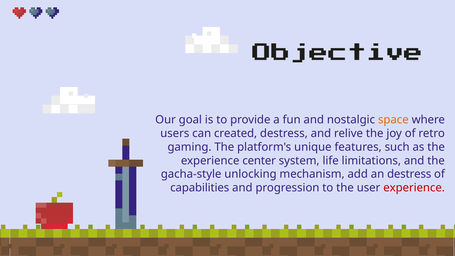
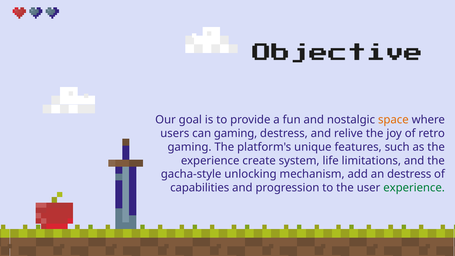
can created: created -> gaming (236, 133)
center: center -> create (259, 161)
experience colour: red -> green (414, 188)
